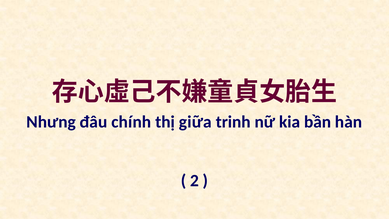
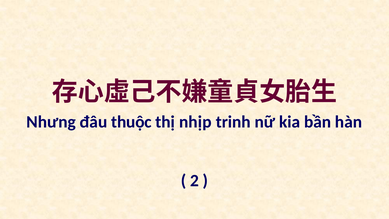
chính: chính -> thuộc (131, 122)
giữa: giữa -> nhịp (195, 122)
